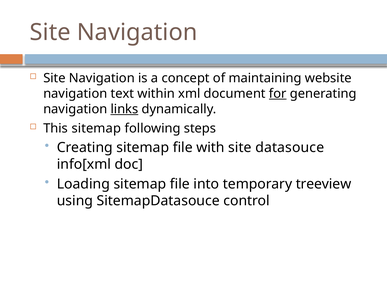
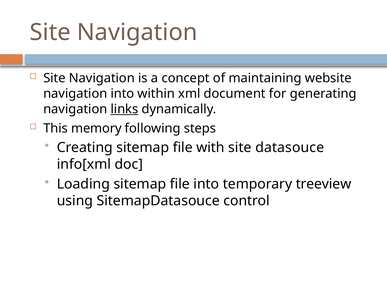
navigation text: text -> into (122, 94)
for underline: present -> none (278, 94)
This sitemap: sitemap -> memory (96, 128)
